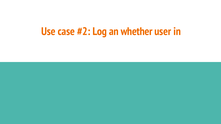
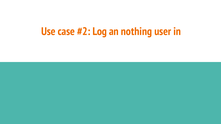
whether: whether -> nothing (136, 32)
